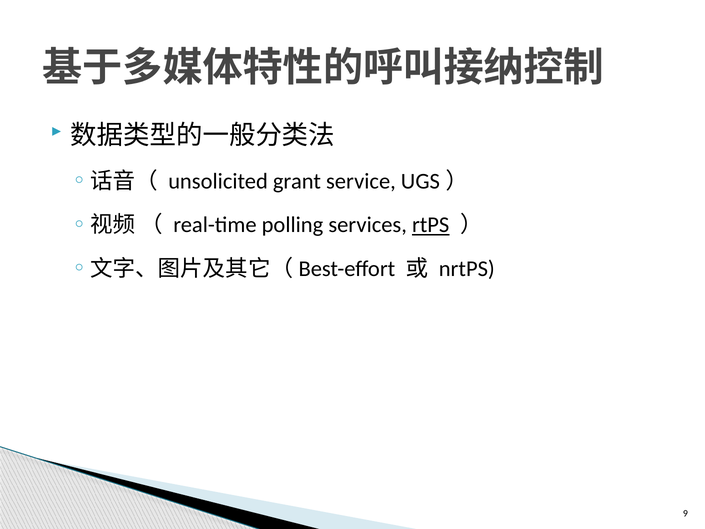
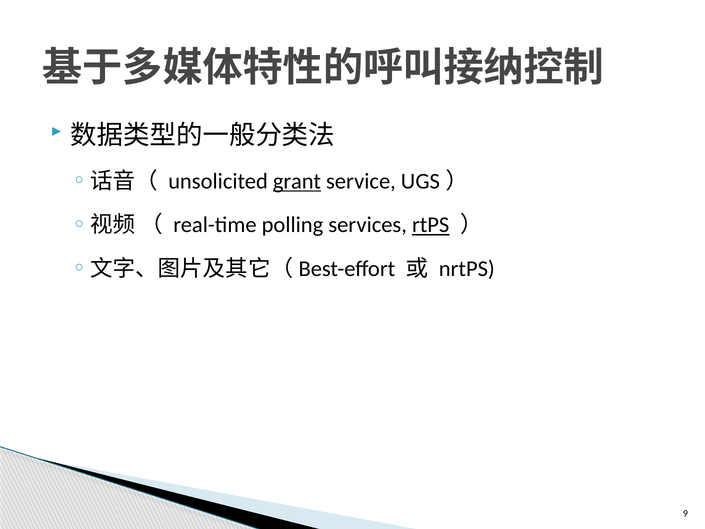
grant underline: none -> present (297, 181)
